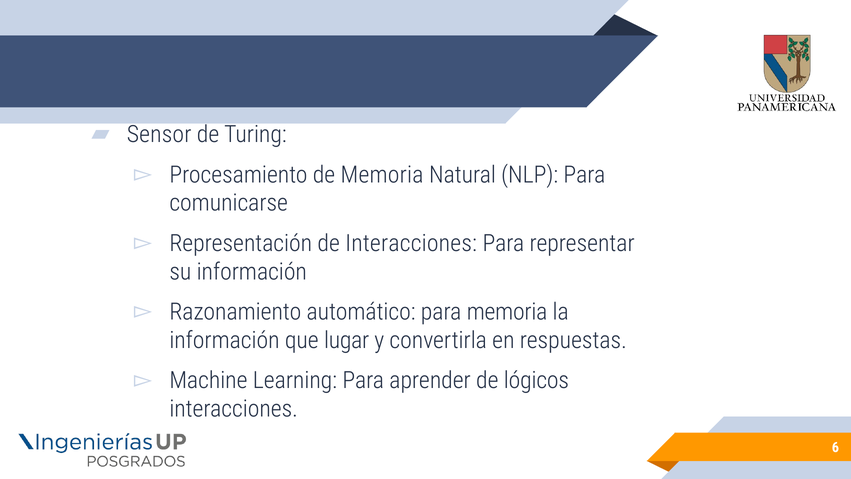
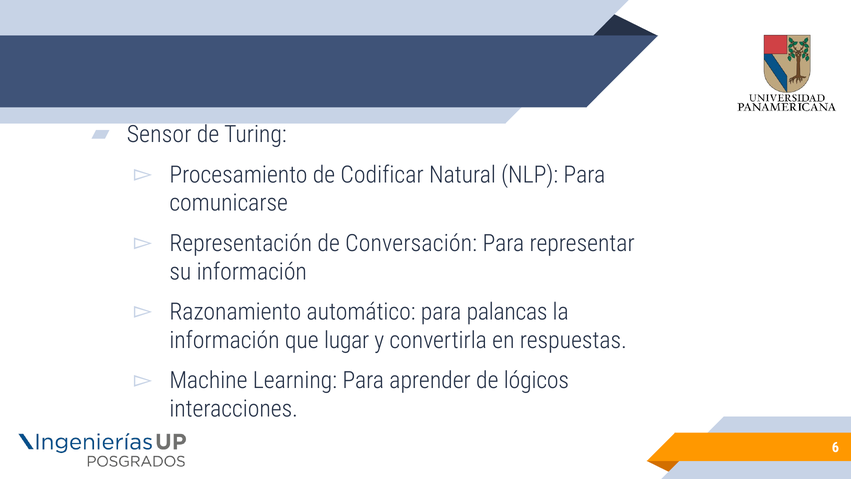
de Memoria: Memoria -> Codificar (382, 175)
de Interacciones: Interacciones -> Conversación (411, 243)
para memoria: memoria -> palancas (507, 312)
